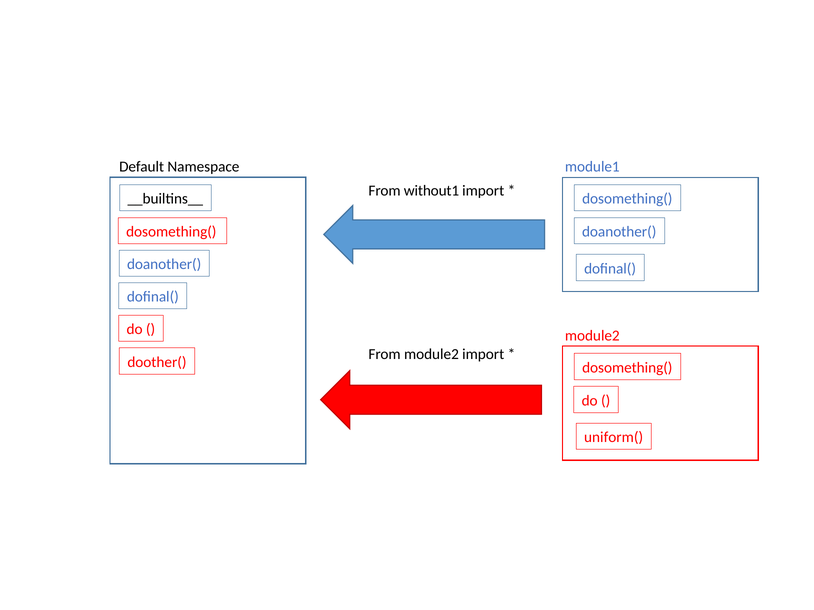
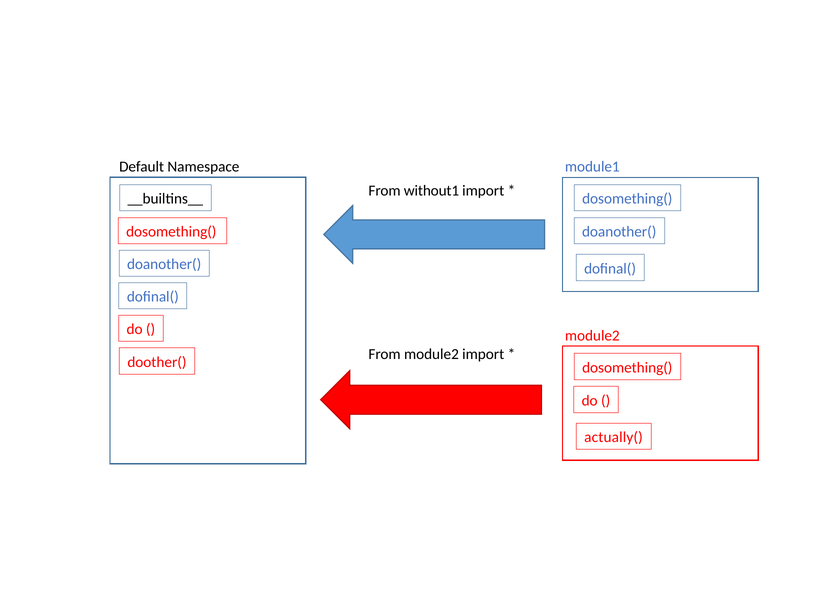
uniform(: uniform( -> actually( (614, 438)
